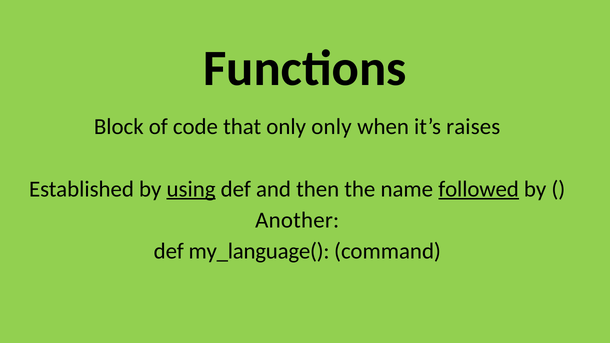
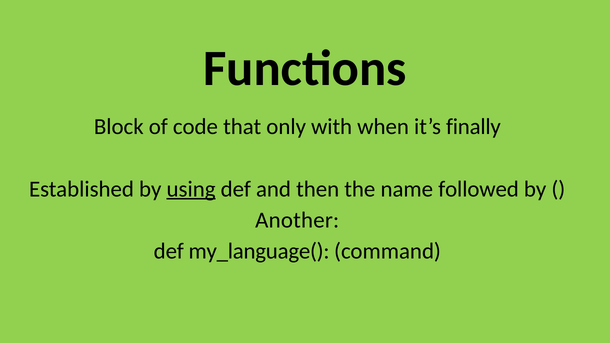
only only: only -> with (332, 127)
raises: raises -> finally (473, 127)
followed underline: present -> none (479, 189)
